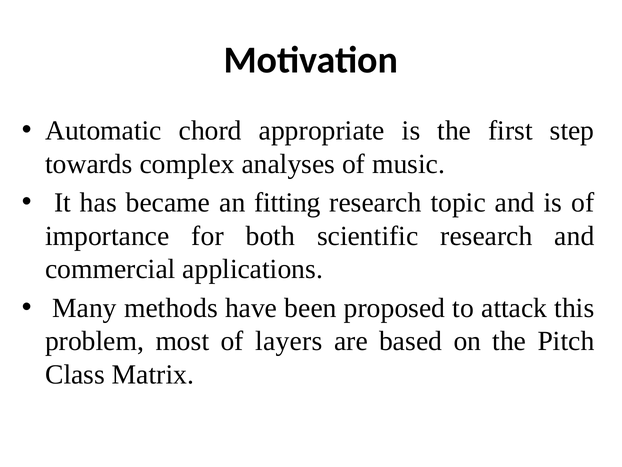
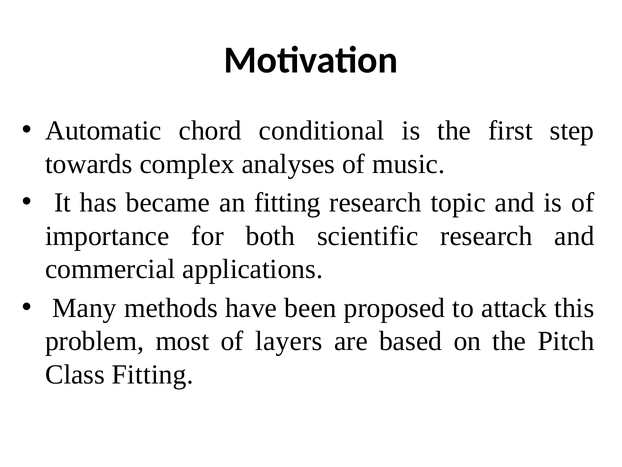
appropriate: appropriate -> conditional (322, 131)
Class Matrix: Matrix -> Fitting (153, 374)
